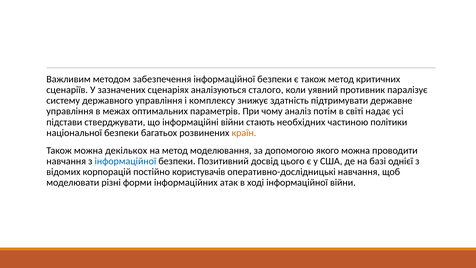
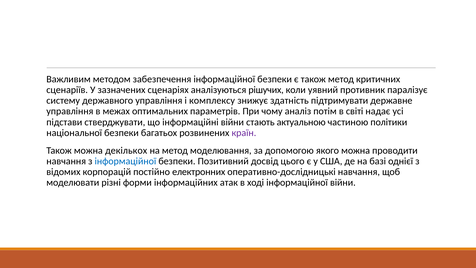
сталого: сталого -> рішучих (266, 90)
необхідних: необхідних -> актуальною (301, 122)
країн colour: orange -> purple (244, 133)
користувачів: користувачів -> електронних (199, 172)
